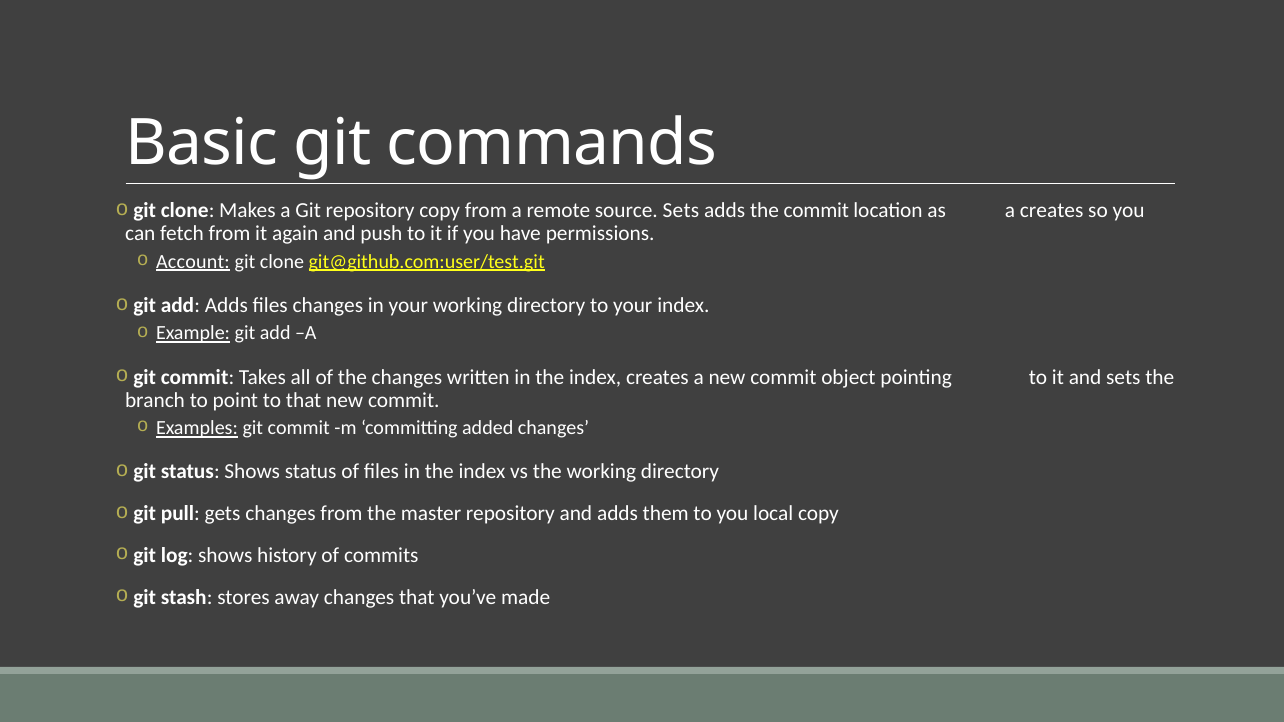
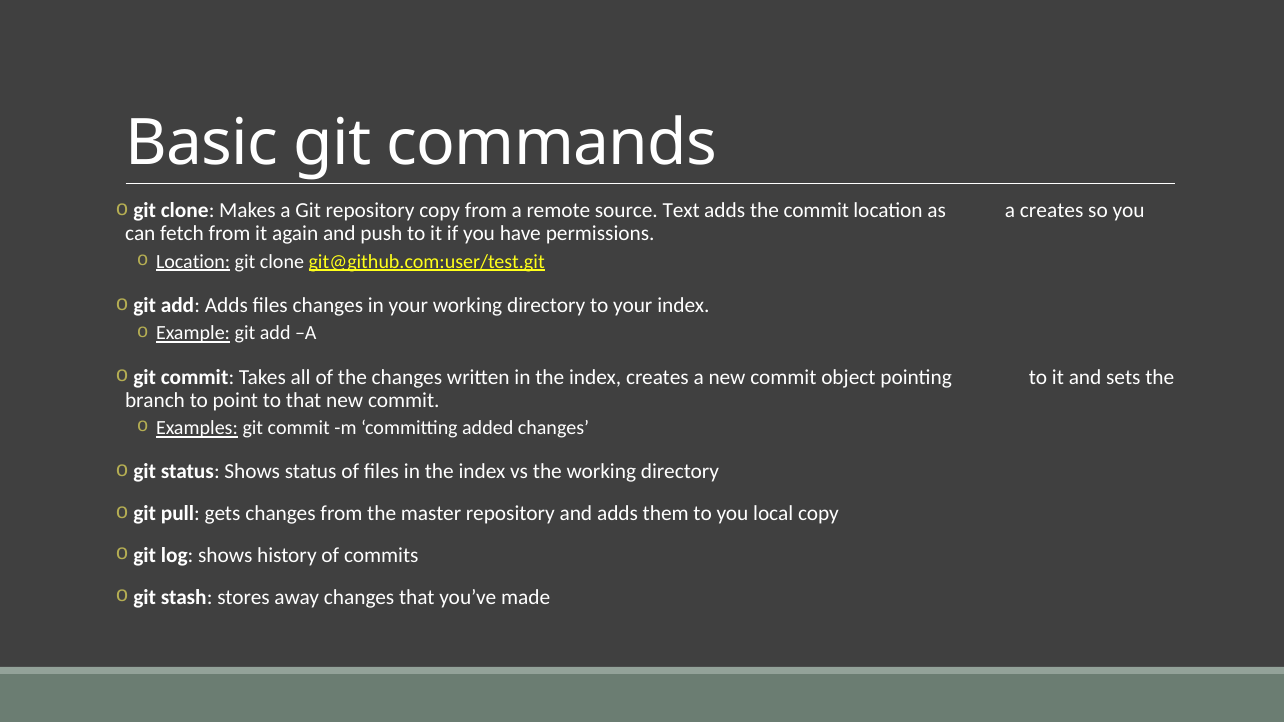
source Sets: Sets -> Text (681, 211)
Account: Account -> Location (193, 262)
